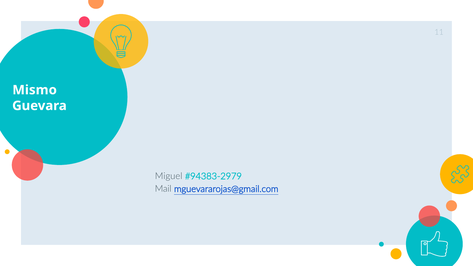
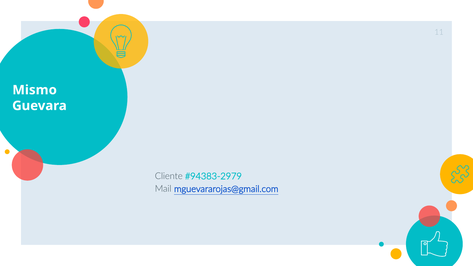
Miguel: Miguel -> Cliente (169, 176)
